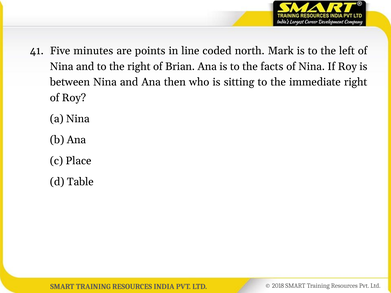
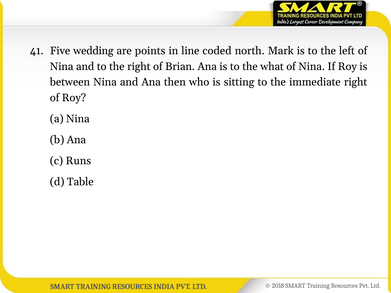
minutes: minutes -> wedding (93, 51)
facts: facts -> what (272, 67)
Place: Place -> Runs (78, 161)
